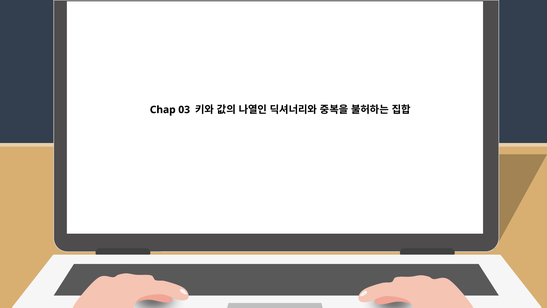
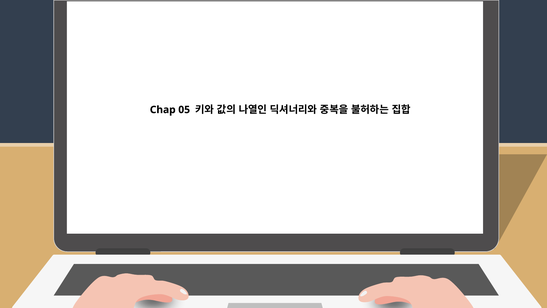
03: 03 -> 05 (184, 110)
